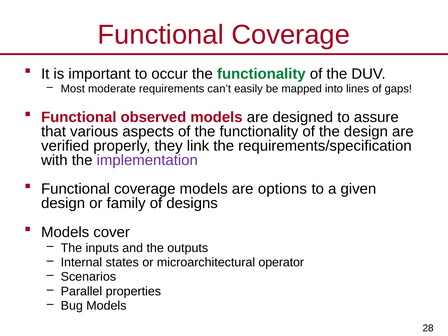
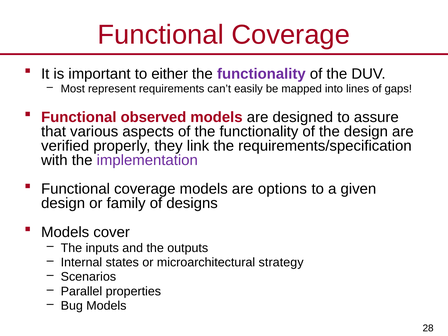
occur: occur -> either (170, 74)
functionality colour: green -> purple (261, 74)
moderate: moderate -> represent (112, 89)
operator: operator -> strategy (281, 262)
